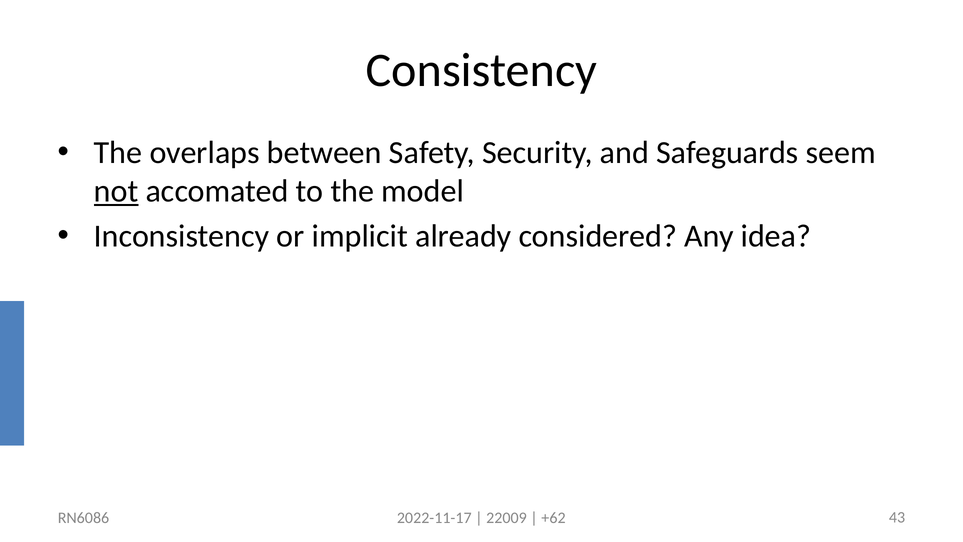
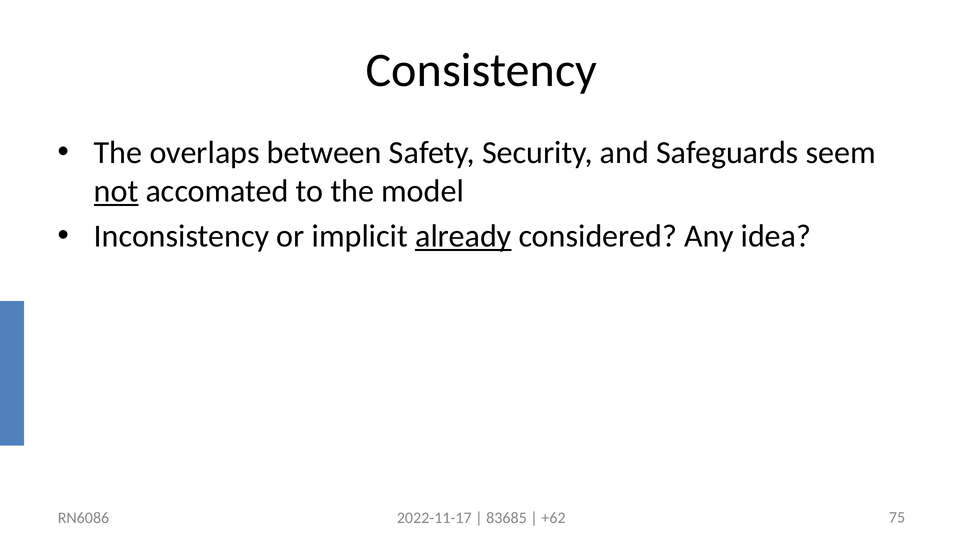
already underline: none -> present (463, 236)
22009: 22009 -> 83685 (506, 518)
43: 43 -> 75 (897, 517)
